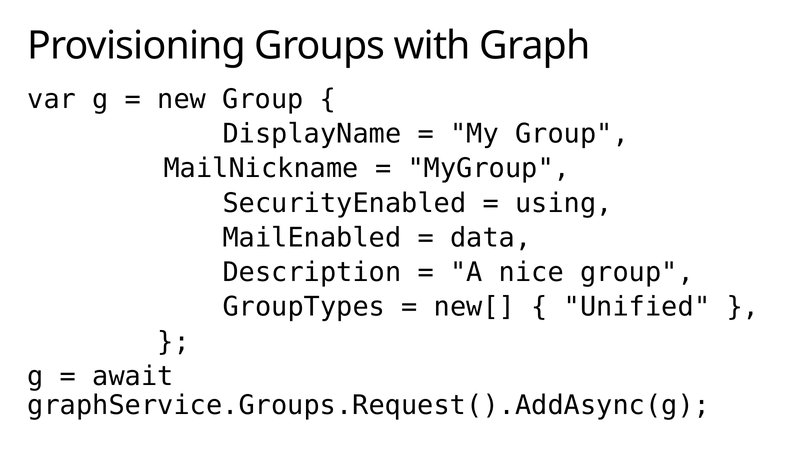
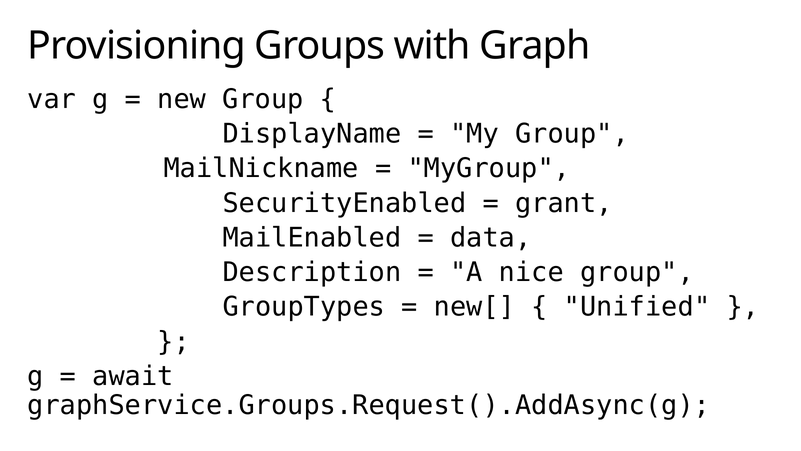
using: using -> grant (564, 203)
